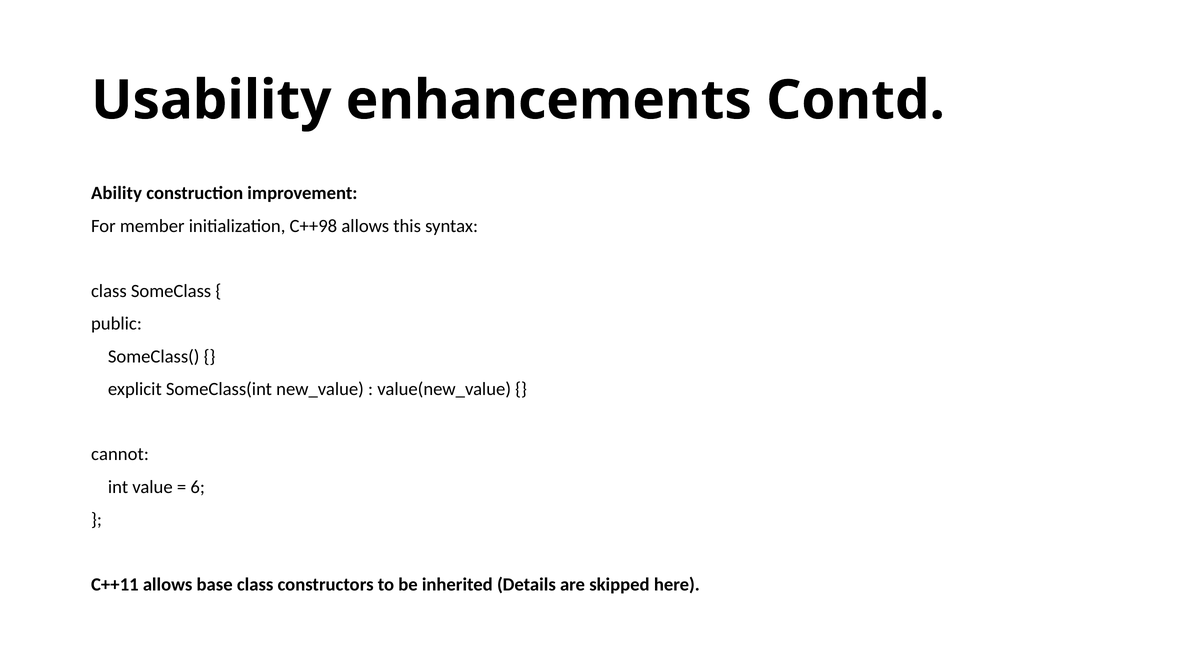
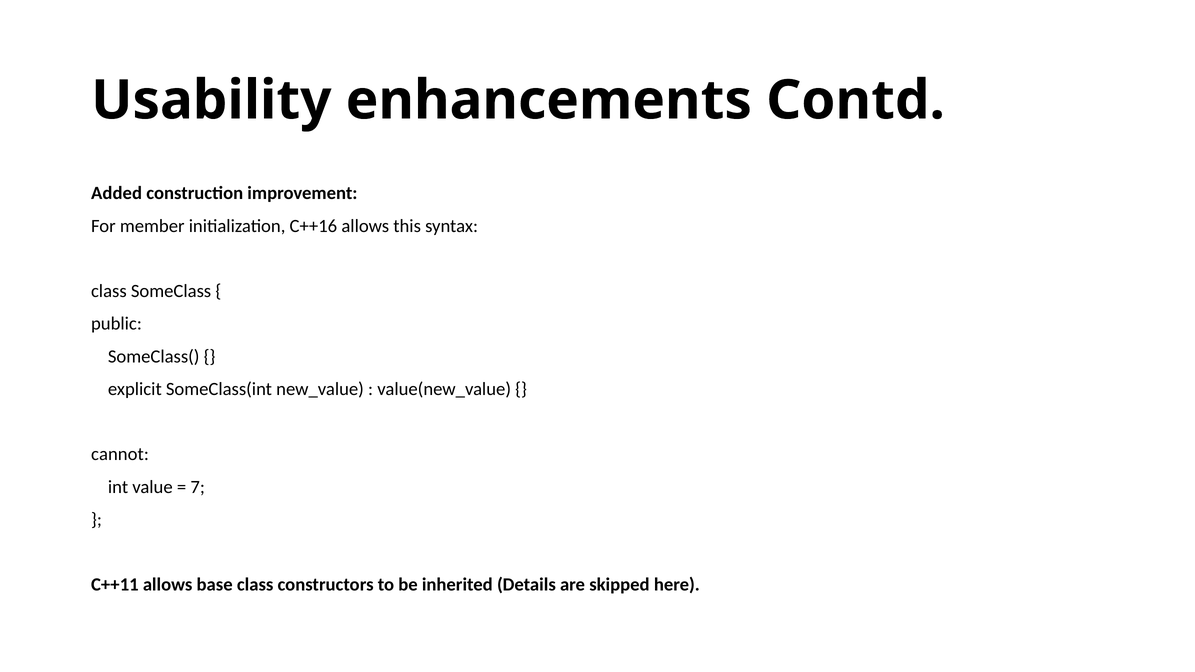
Ability: Ability -> Added (117, 193)
C++98: C++98 -> C++16 (313, 226)
6: 6 -> 7 (198, 487)
